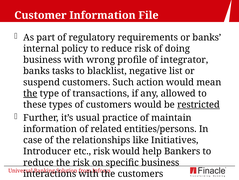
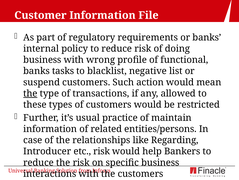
integrator: integrator -> functional (184, 60)
restricted underline: present -> none (198, 104)
Initiatives: Initiatives -> Regarding (175, 140)
